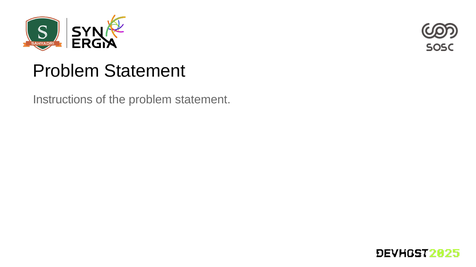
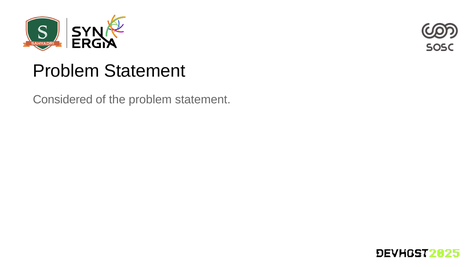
Instructions: Instructions -> Considered (63, 100)
